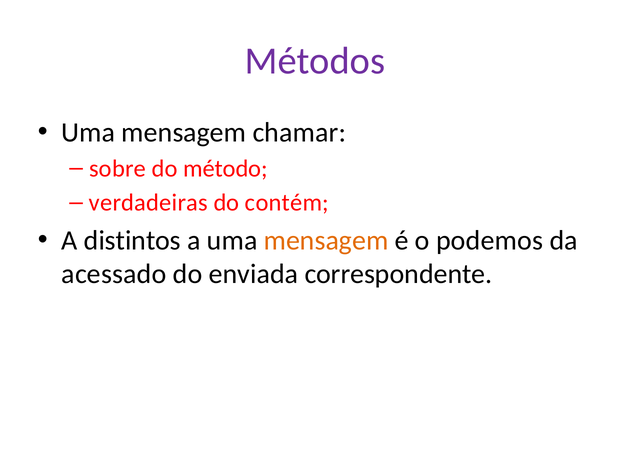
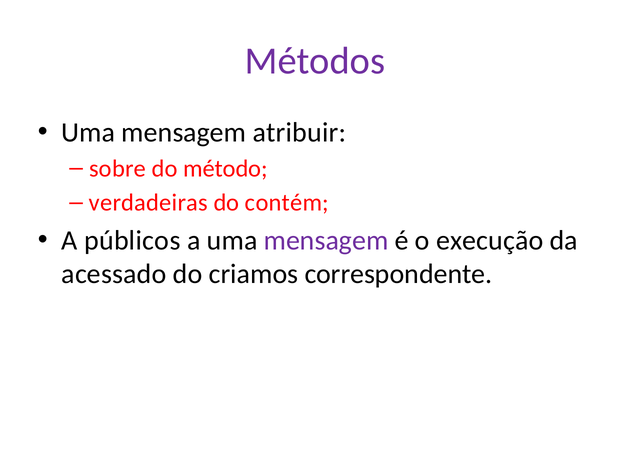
chamar: chamar -> atribuir (299, 132)
distintos: distintos -> públicos (132, 240)
mensagem colour: orange -> purple (326, 240)
podemos: podemos -> execução (490, 240)
enviada: enviada -> criamos (253, 274)
